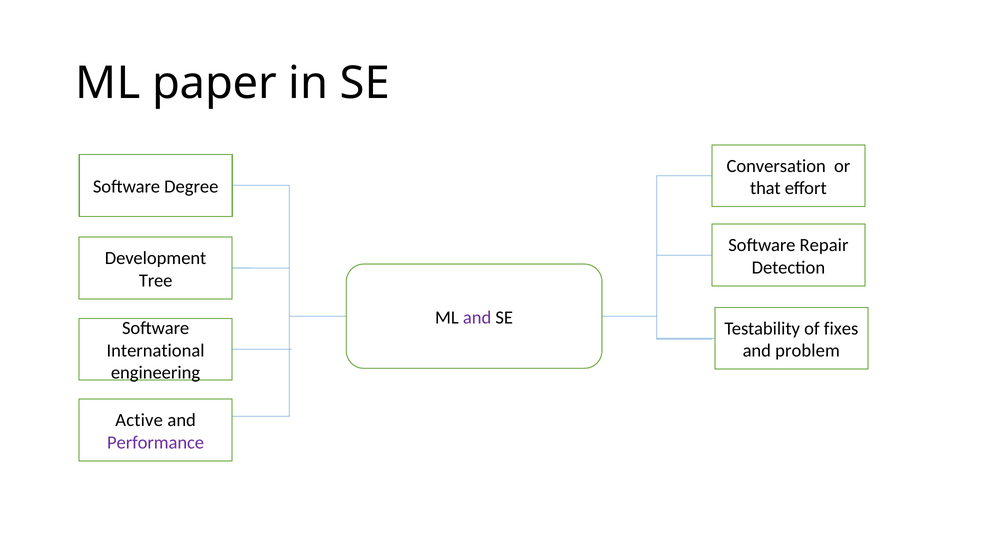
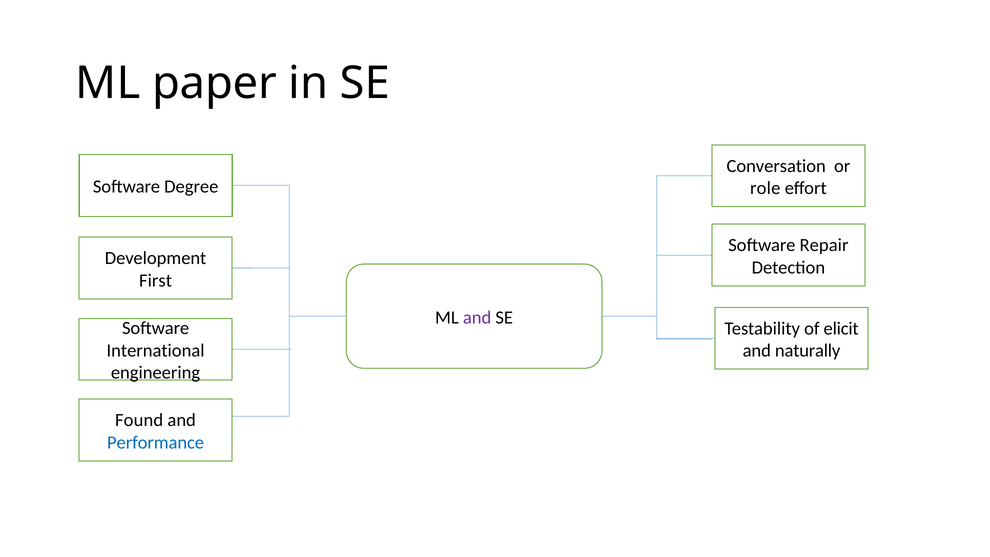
that: that -> role (765, 188)
Tree: Tree -> First (156, 280)
fixes: fixes -> elicit (841, 328)
problem: problem -> naturally (808, 351)
Active: Active -> Found (139, 420)
Performance colour: purple -> blue (156, 442)
